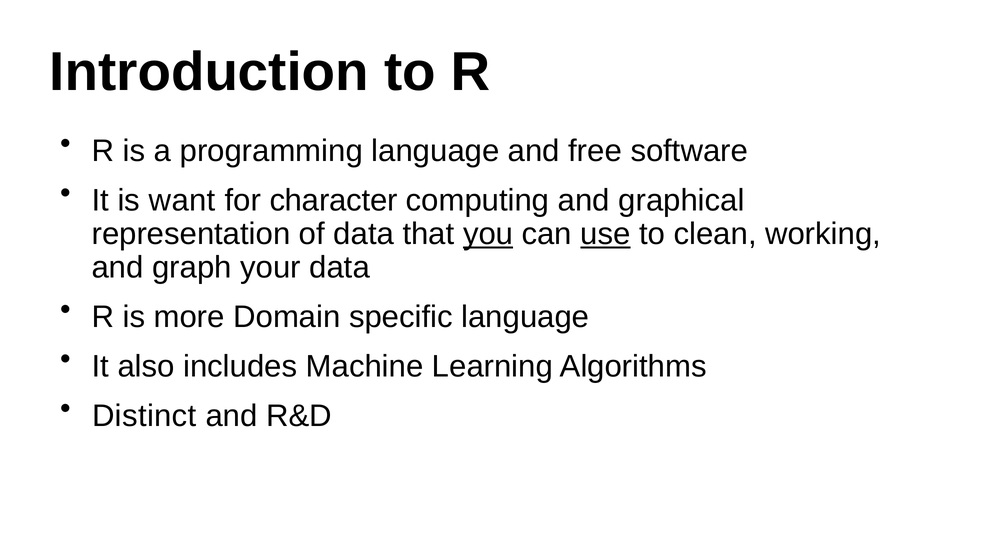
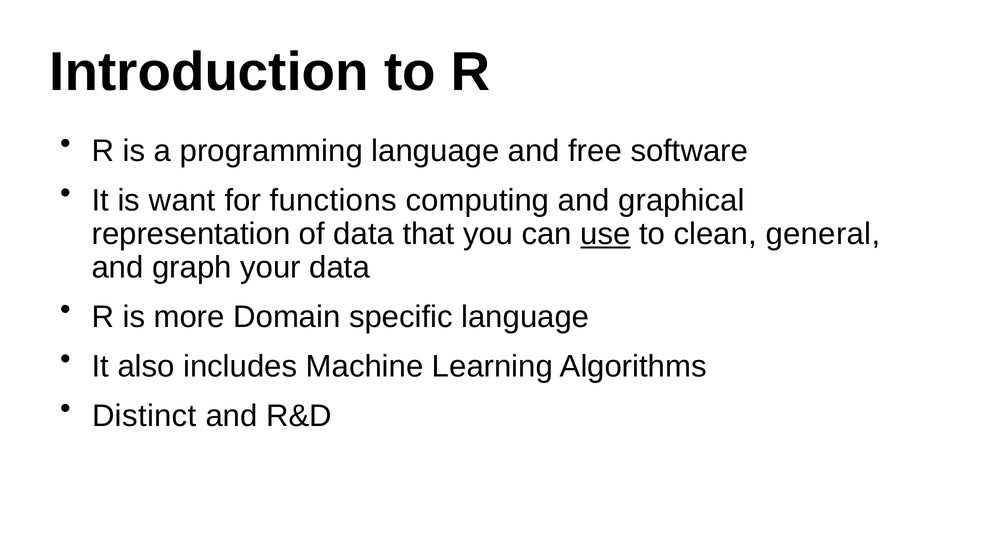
character: character -> functions (333, 201)
you underline: present -> none (488, 234)
working: working -> general (823, 234)
